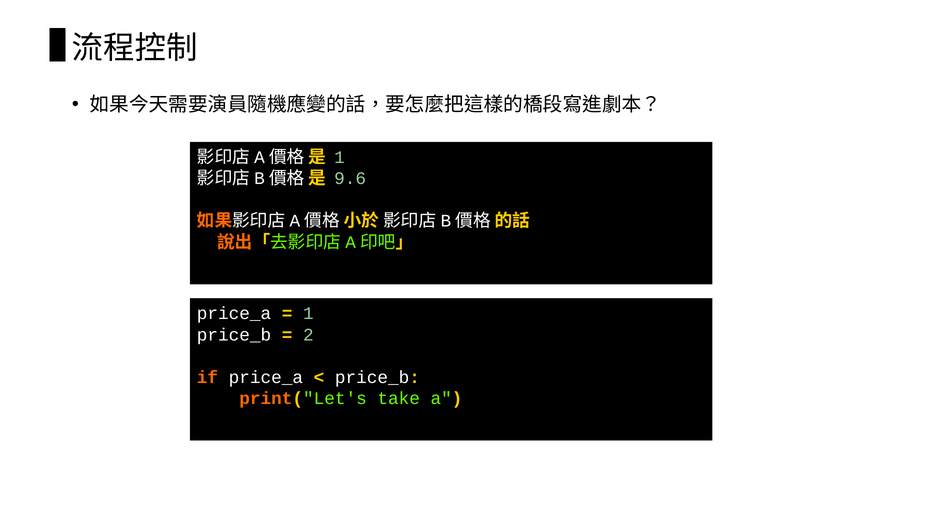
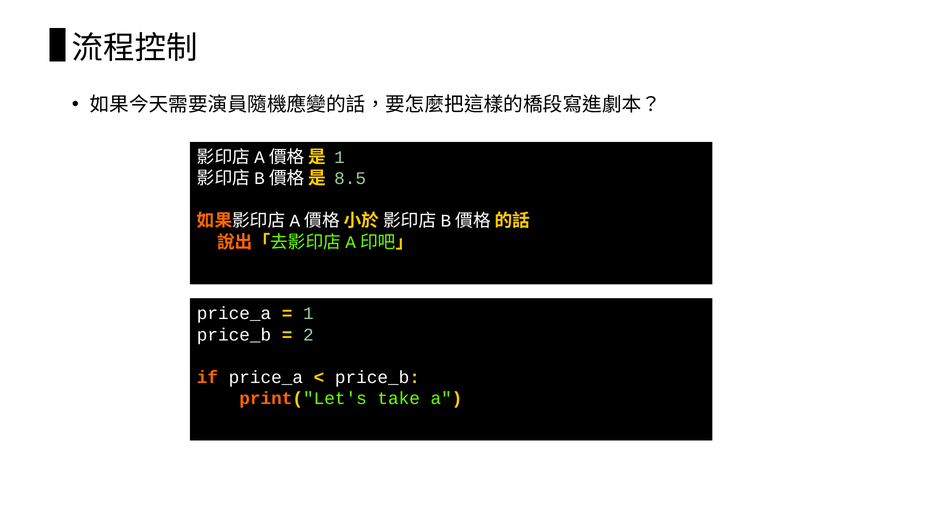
9.6: 9.6 -> 8.5 (350, 179)
